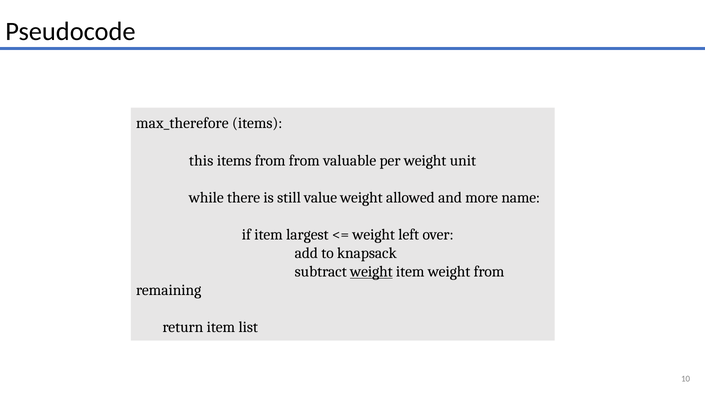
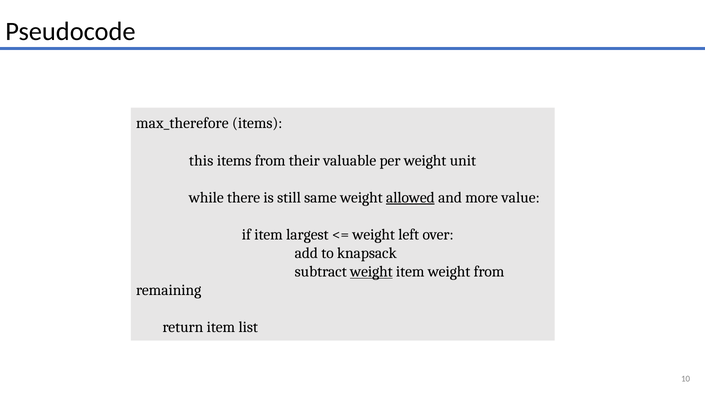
from from: from -> their (304, 160)
value: value -> same (320, 197)
allowed underline: none -> present (410, 197)
name: name -> value (521, 197)
